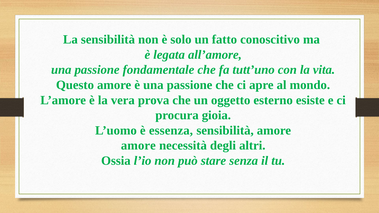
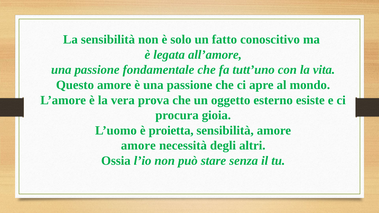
essenza: essenza -> proietta (171, 131)
